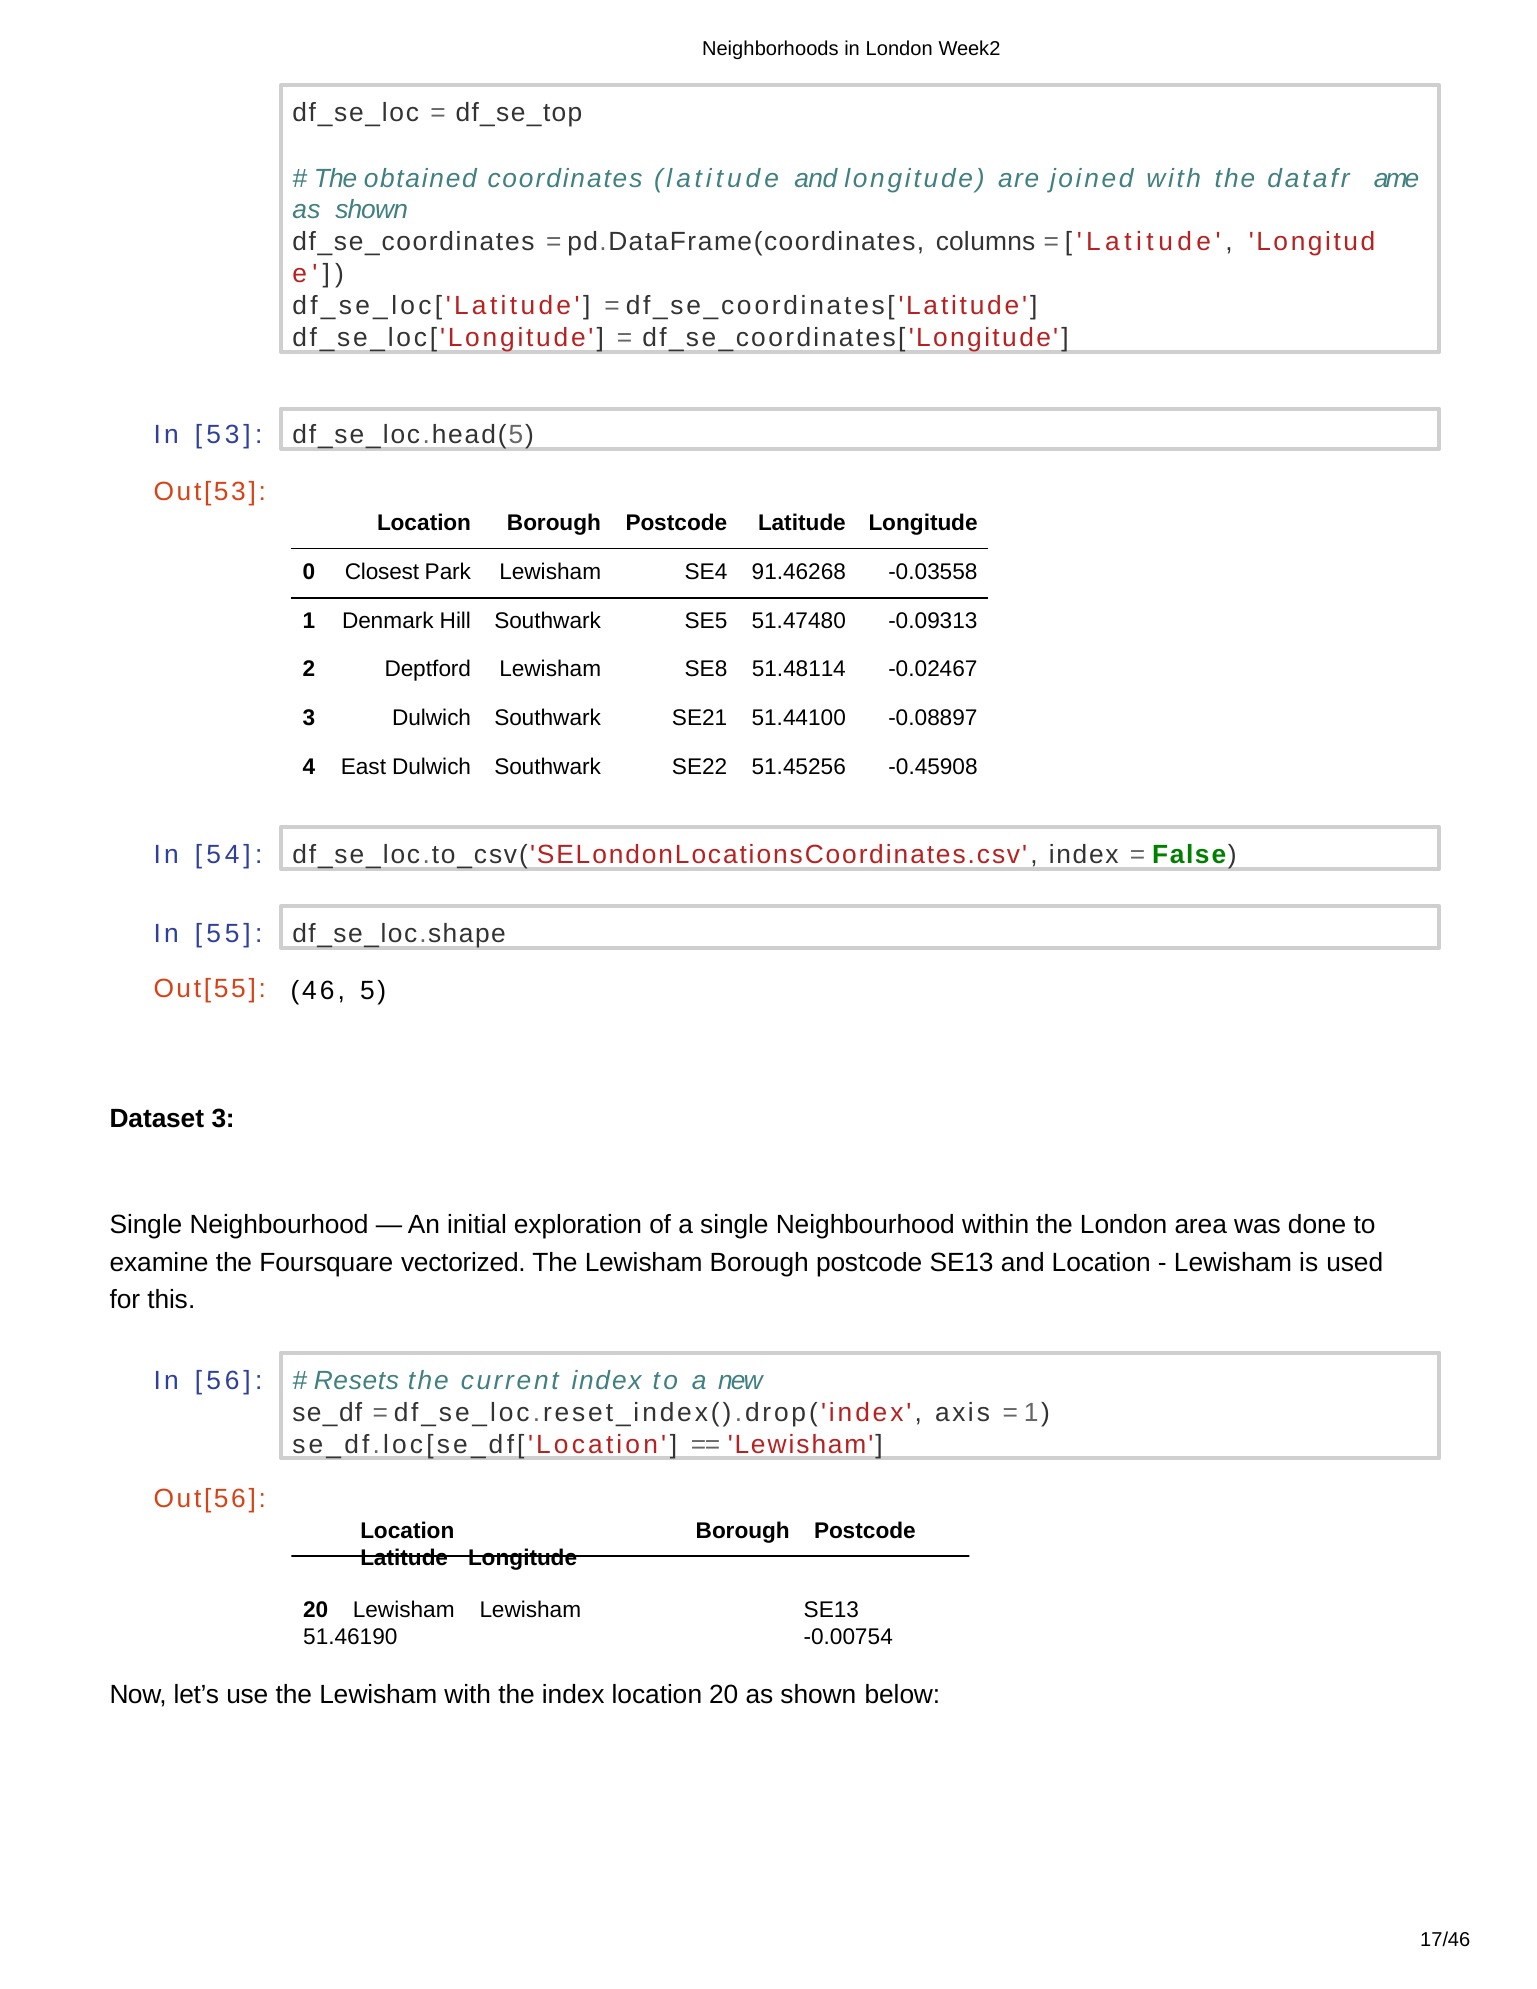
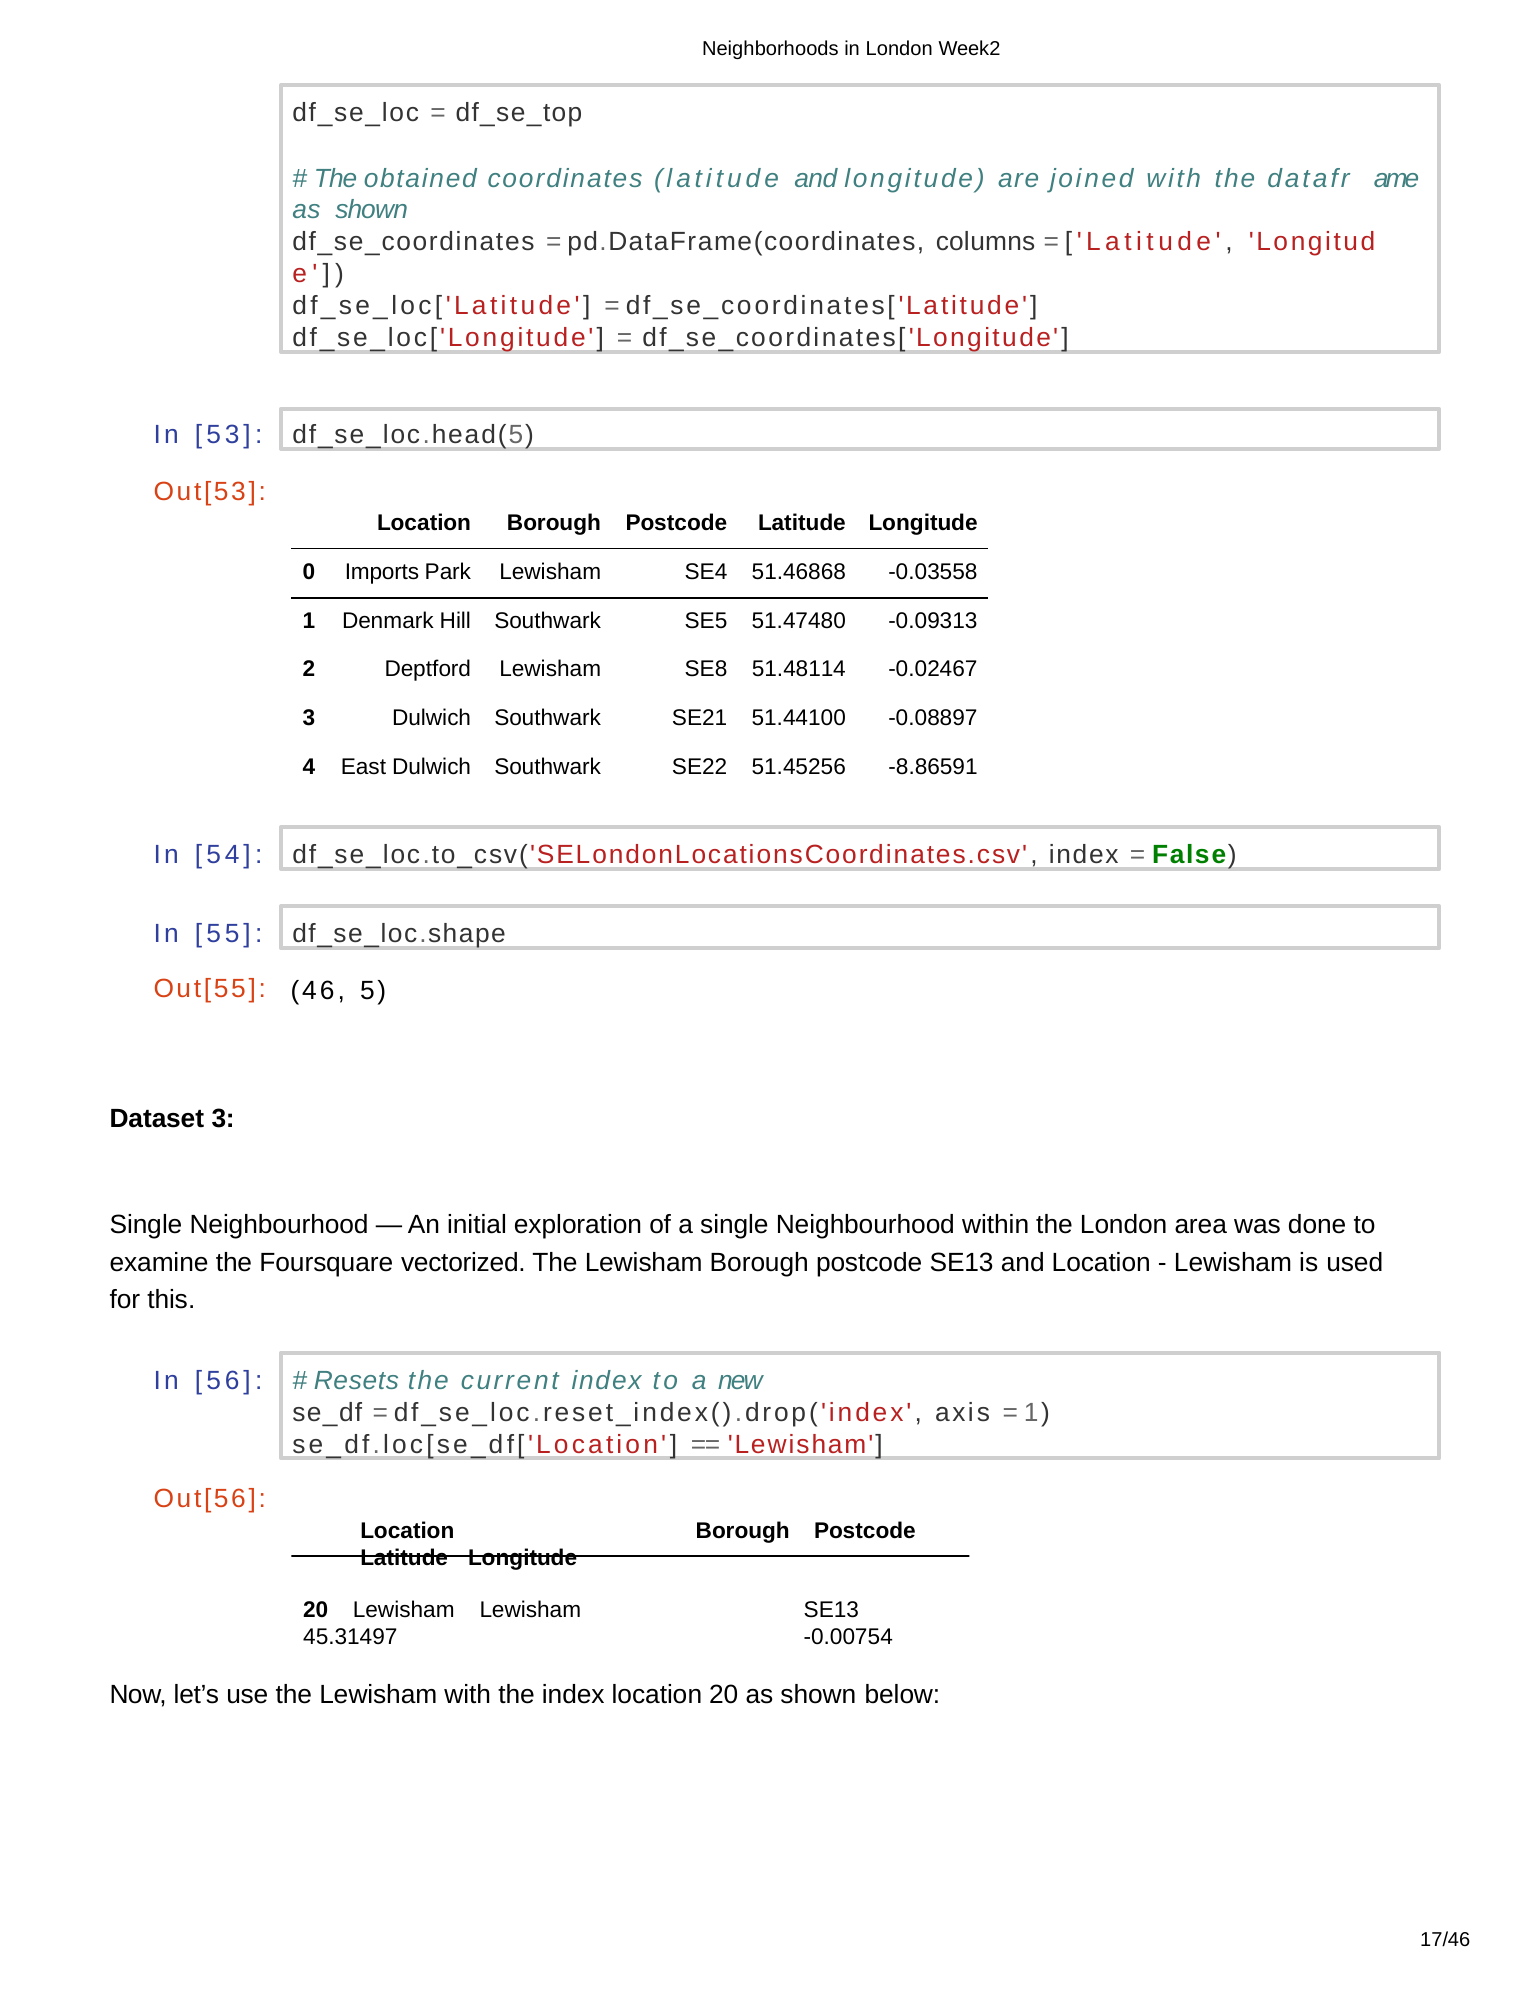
Closest: Closest -> Imports (382, 572)
91.46268: 91.46268 -> 51.46868 (799, 572)
-0.45908: -0.45908 -> -8.86591 (933, 767)
51.46190: 51.46190 -> 45.31497 (350, 1637)
